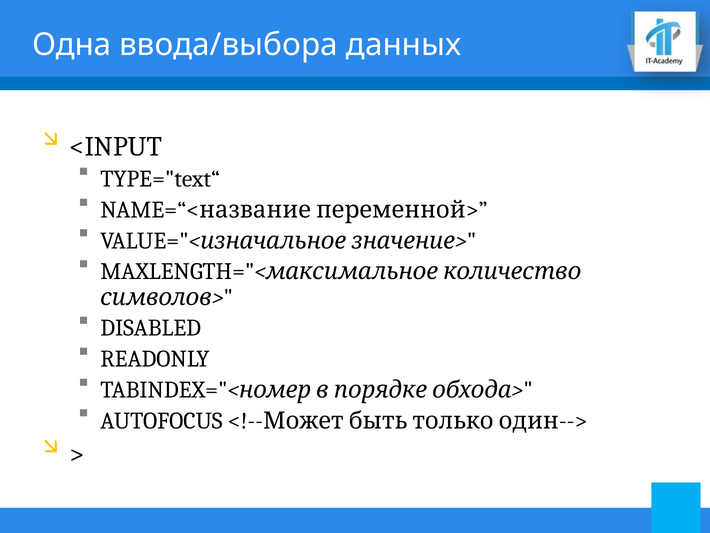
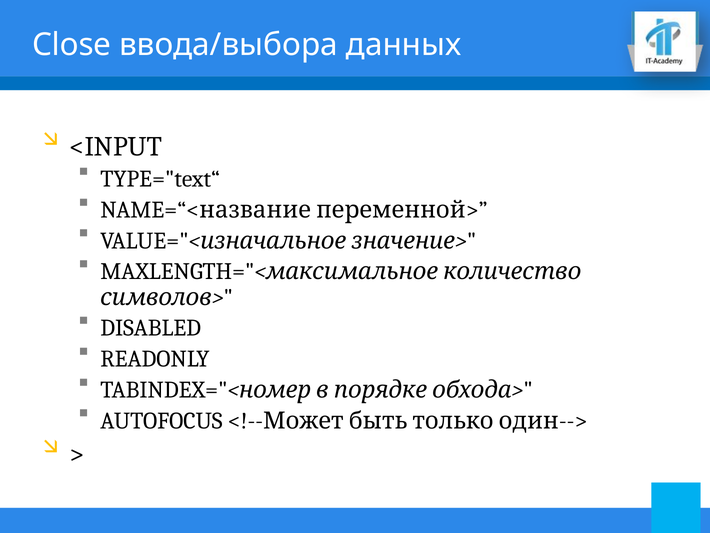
Одна: Одна -> Close (72, 45)
